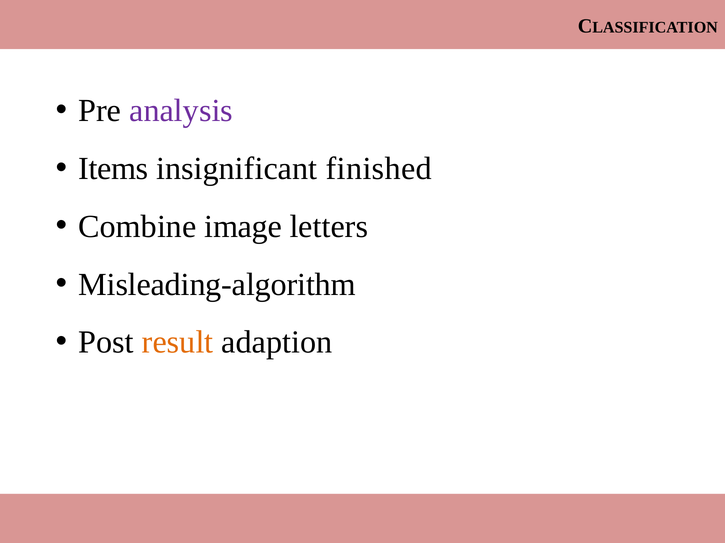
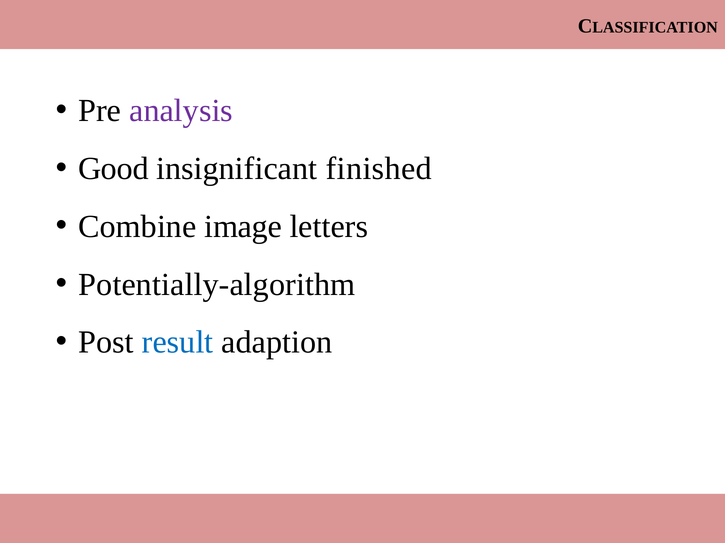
Items: Items -> Good (113, 169)
Misleading-algorithm: Misleading-algorithm -> Potentially-algorithm (217, 285)
result colour: orange -> blue (178, 343)
